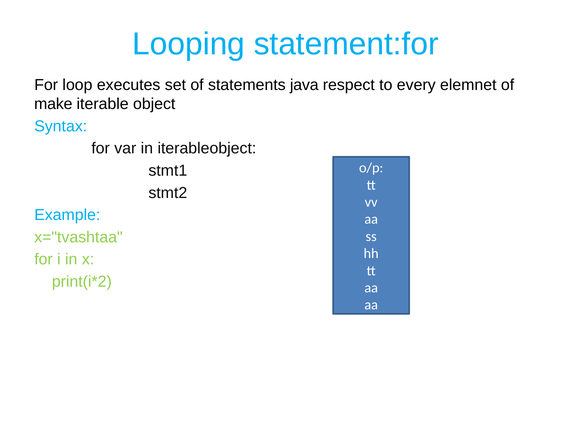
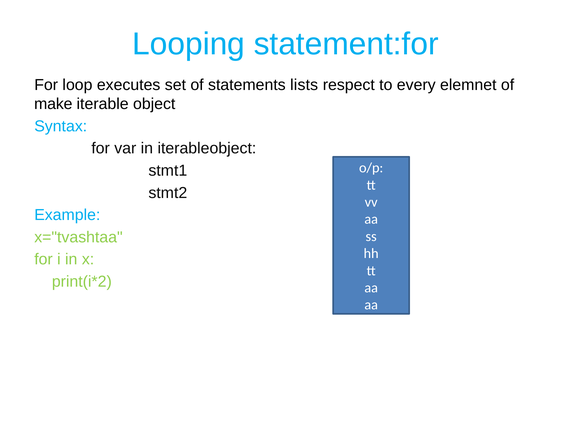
java: java -> lists (304, 85)
